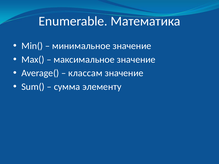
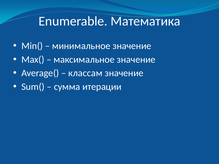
элементу: элементу -> итерации (102, 87)
